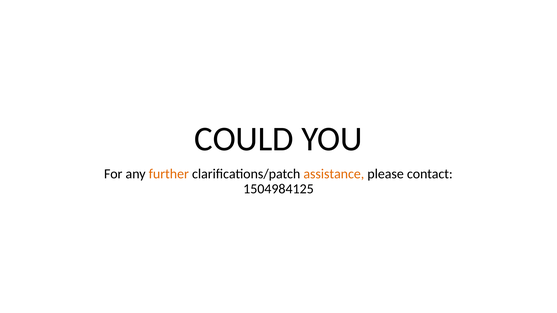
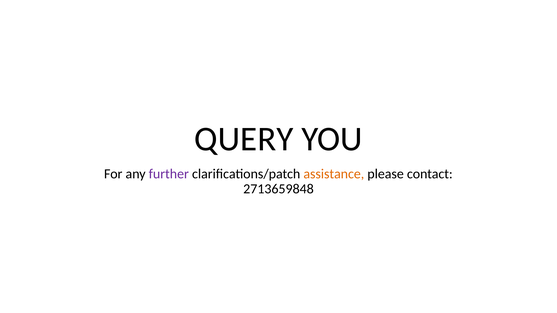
COULD: COULD -> QUERY (244, 139)
further colour: orange -> purple (169, 174)
1504984125: 1504984125 -> 2713659848 (278, 189)
